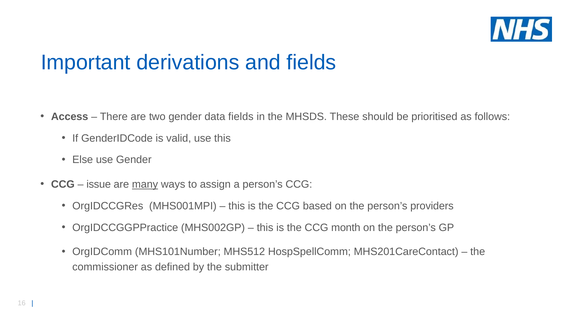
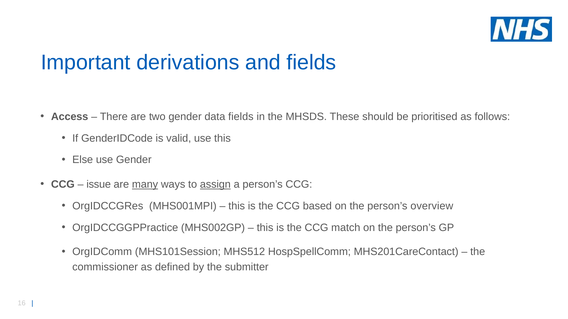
assign underline: none -> present (215, 185)
providers: providers -> overview (432, 206)
month: month -> match (346, 228)
MHS101Number: MHS101Number -> MHS101Session (178, 252)
